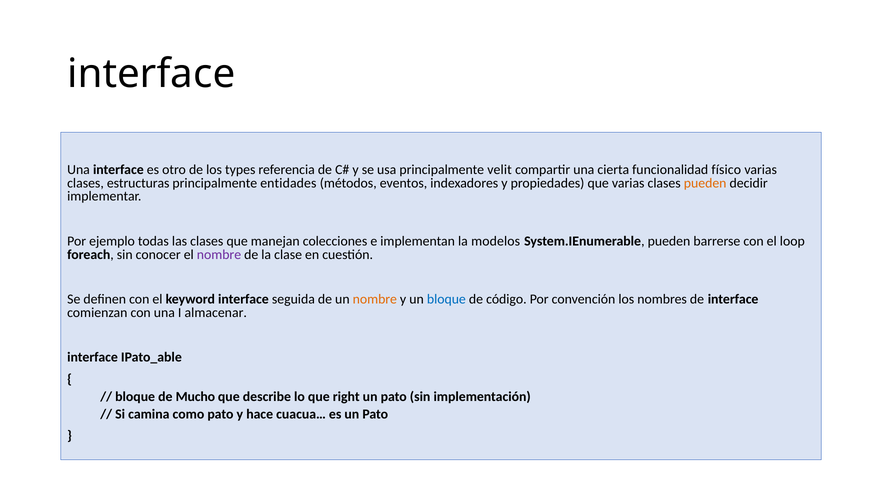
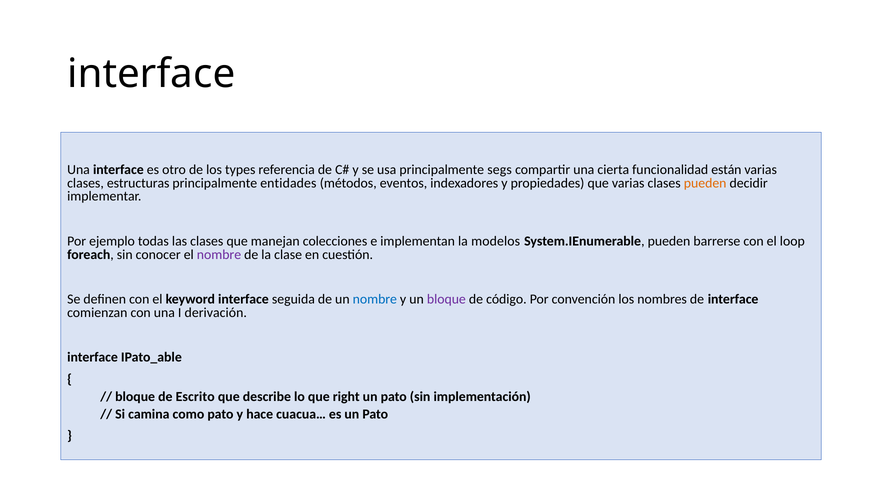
velit: velit -> segs (500, 170)
físico: físico -> están (726, 170)
nombre colour: orange -> blue (375, 299)
bloque colour: blue -> purple (446, 299)
almacenar: almacenar -> derivación (216, 313)
Mucho: Mucho -> Escrito (195, 397)
